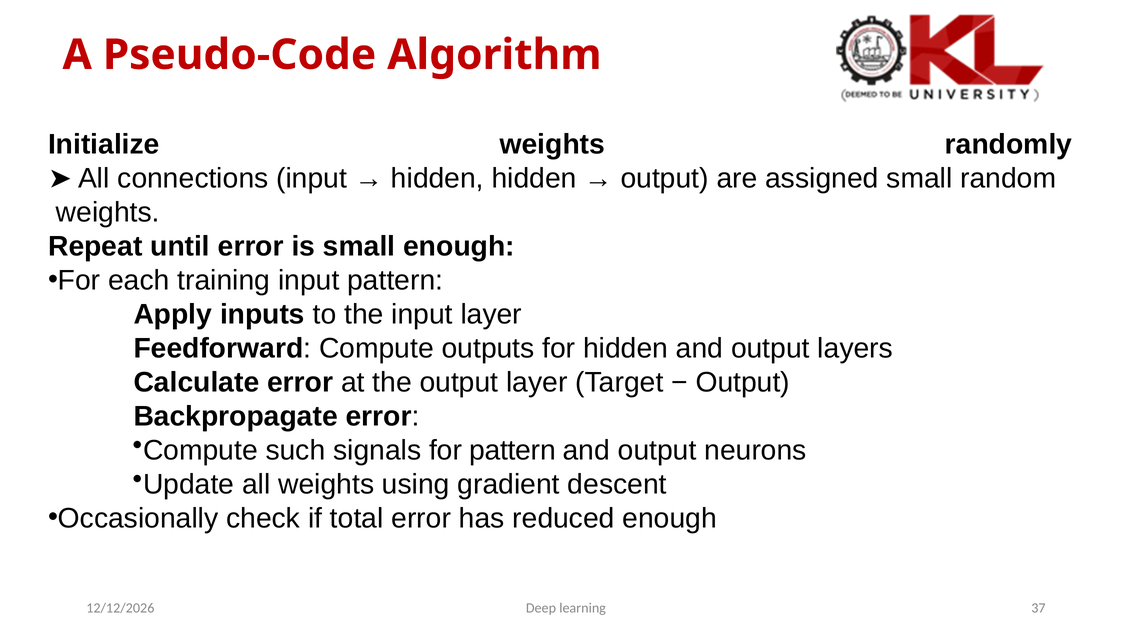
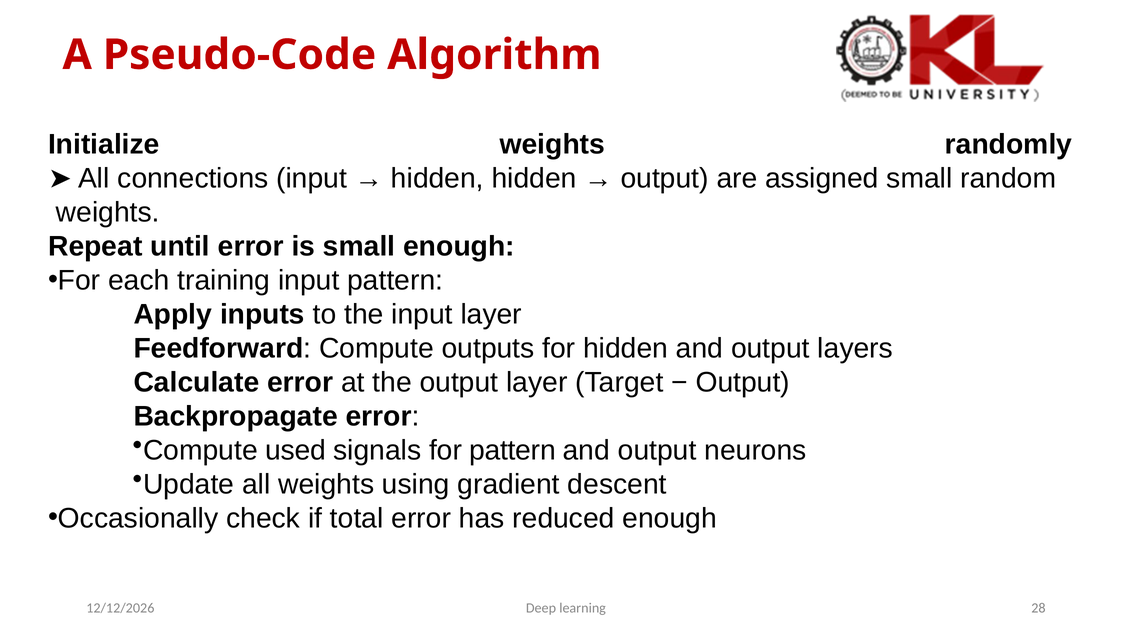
such: such -> used (296, 450)
37: 37 -> 28 (1038, 608)
